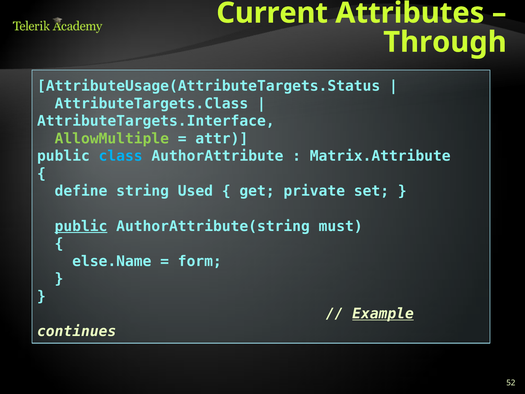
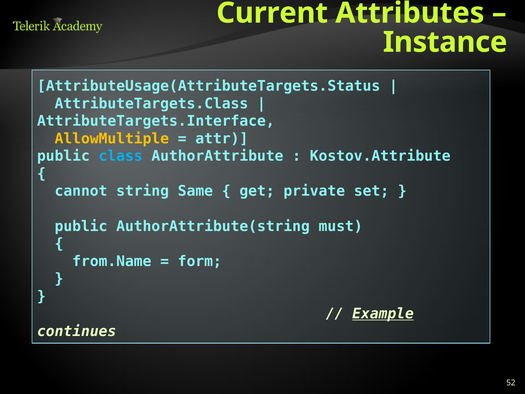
Through: Through -> Instance (445, 42)
AllowMultiple colour: light green -> yellow (112, 139)
Matrix.Attribute: Matrix.Attribute -> Kostov.Attribute (380, 156)
define: define -> cannot (81, 191)
Used: Used -> Same (195, 191)
public underline: present -> none (81, 226)
else.Name: else.Name -> from.Name (112, 261)
